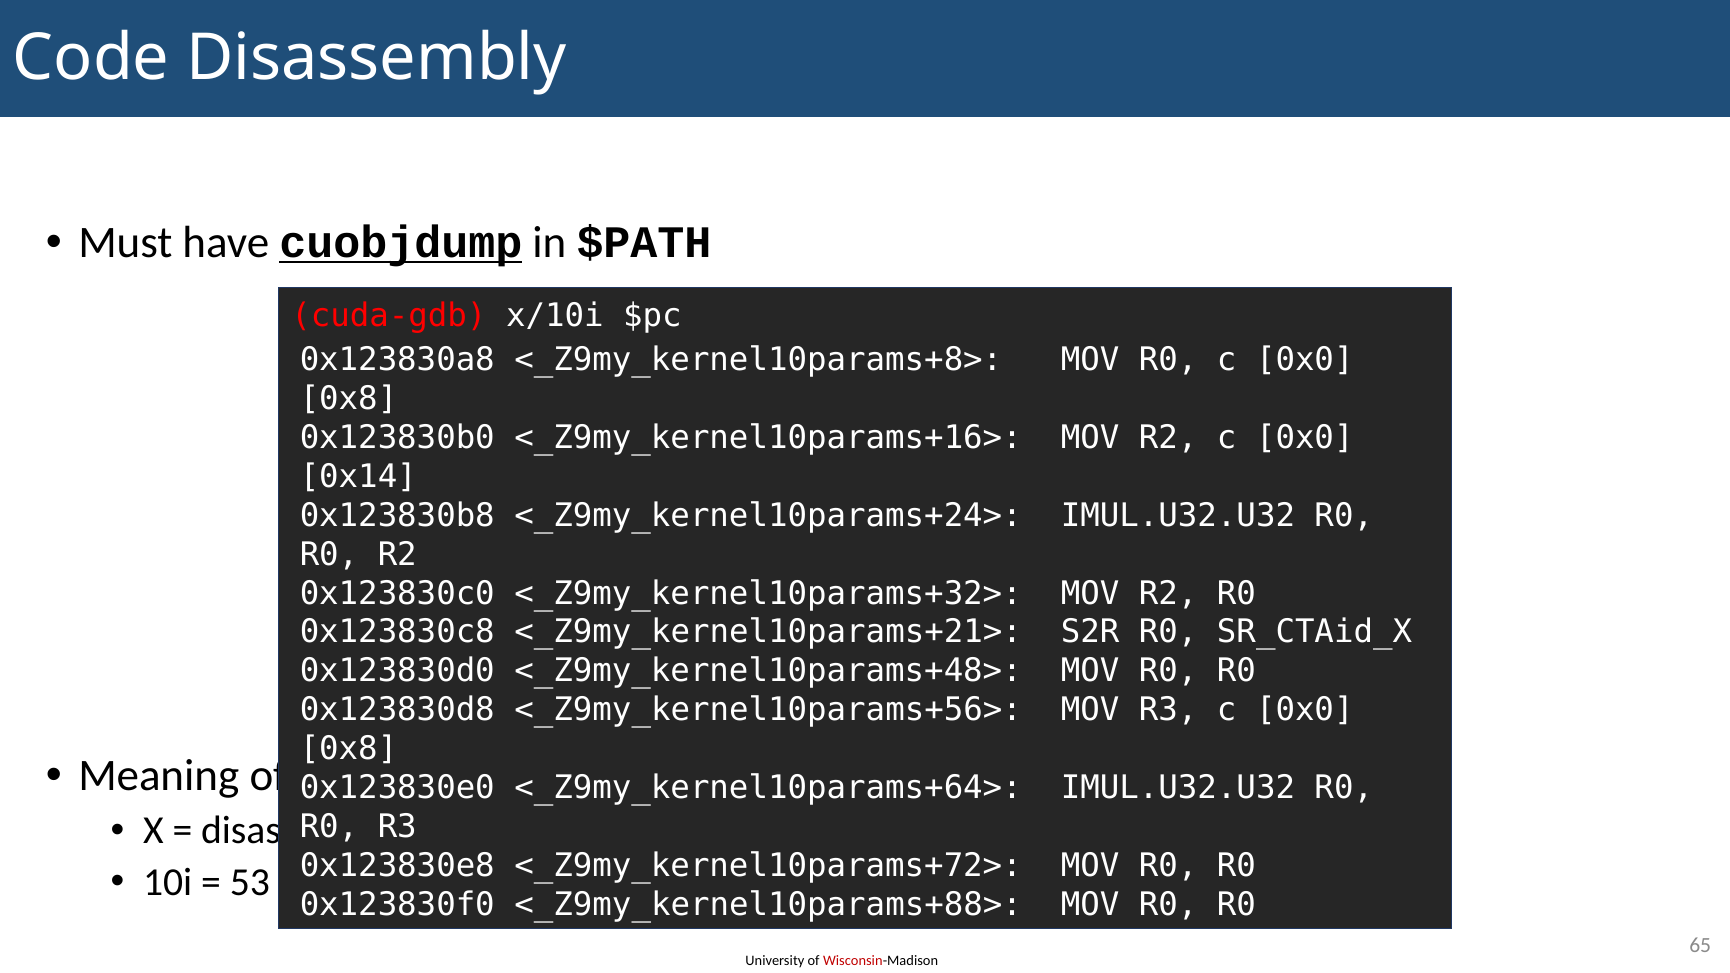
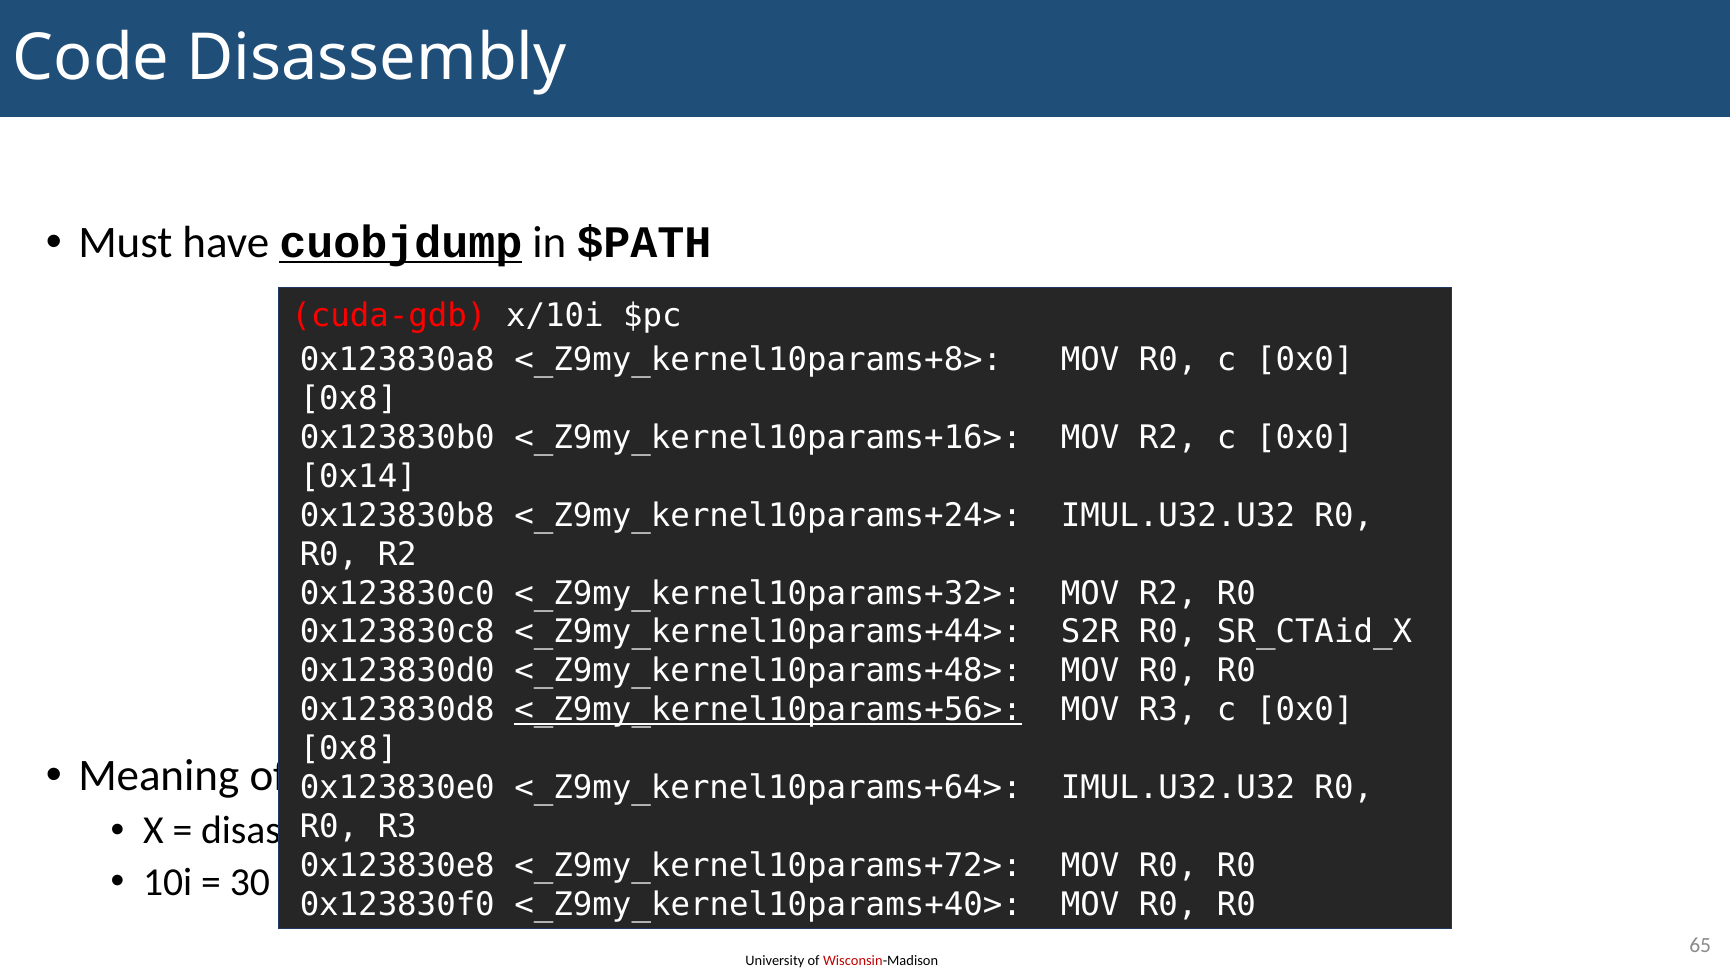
<_Z9my_kernel10params+21>: <_Z9my_kernel10params+21> -> <_Z9my_kernel10params+44> (768, 632)
<_Z9my_kernel10params+56> underline: none -> present (768, 710)
53: 53 -> 30 (250, 883)
<_Z9my_kernel10params+88>: <_Z9my_kernel10params+88> -> <_Z9my_kernel10params+40> (768, 905)
